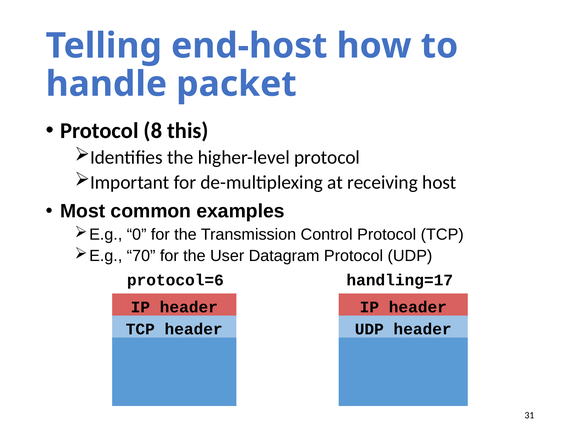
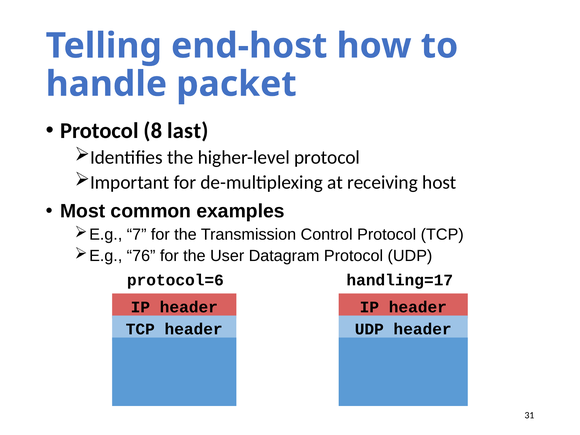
this: this -> last (188, 131)
0: 0 -> 7 (137, 234)
70: 70 -> 76 (141, 256)
